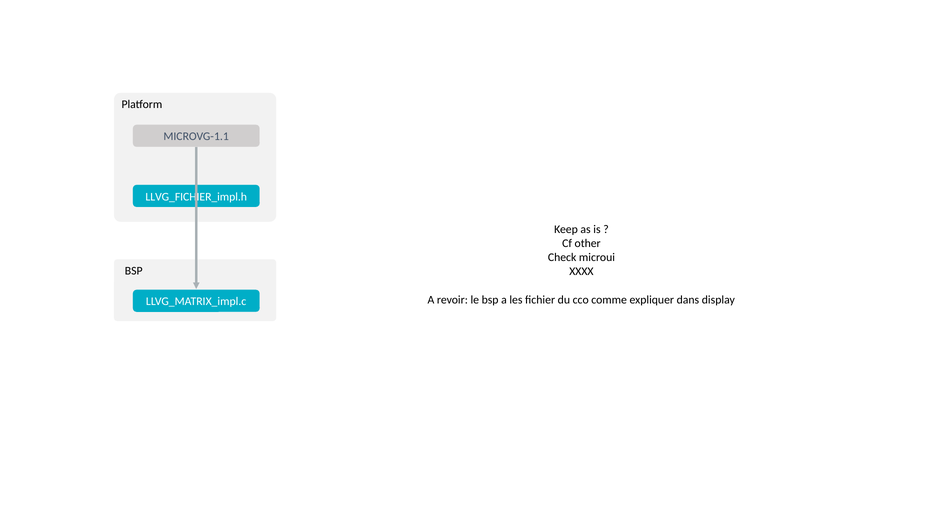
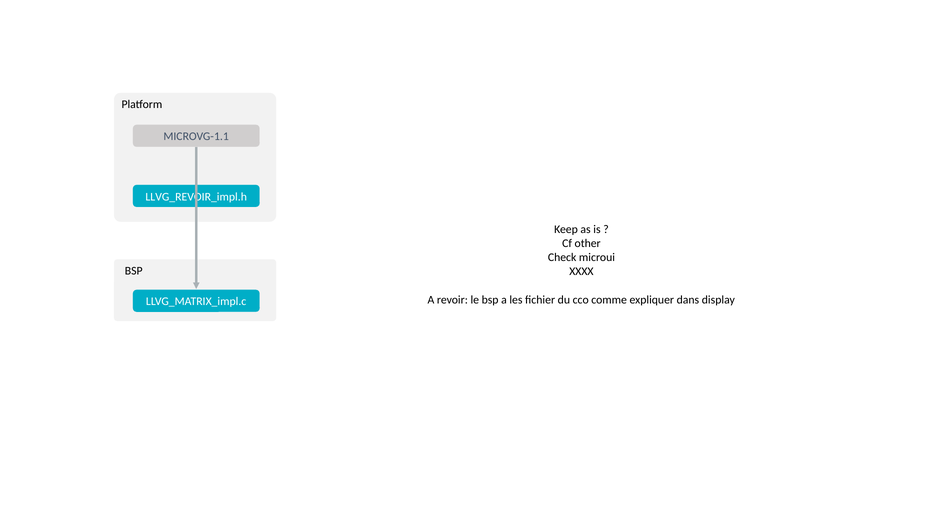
LLVG_FICHIER_impl.h: LLVG_FICHIER_impl.h -> LLVG_REVOIR_impl.h (196, 197)
